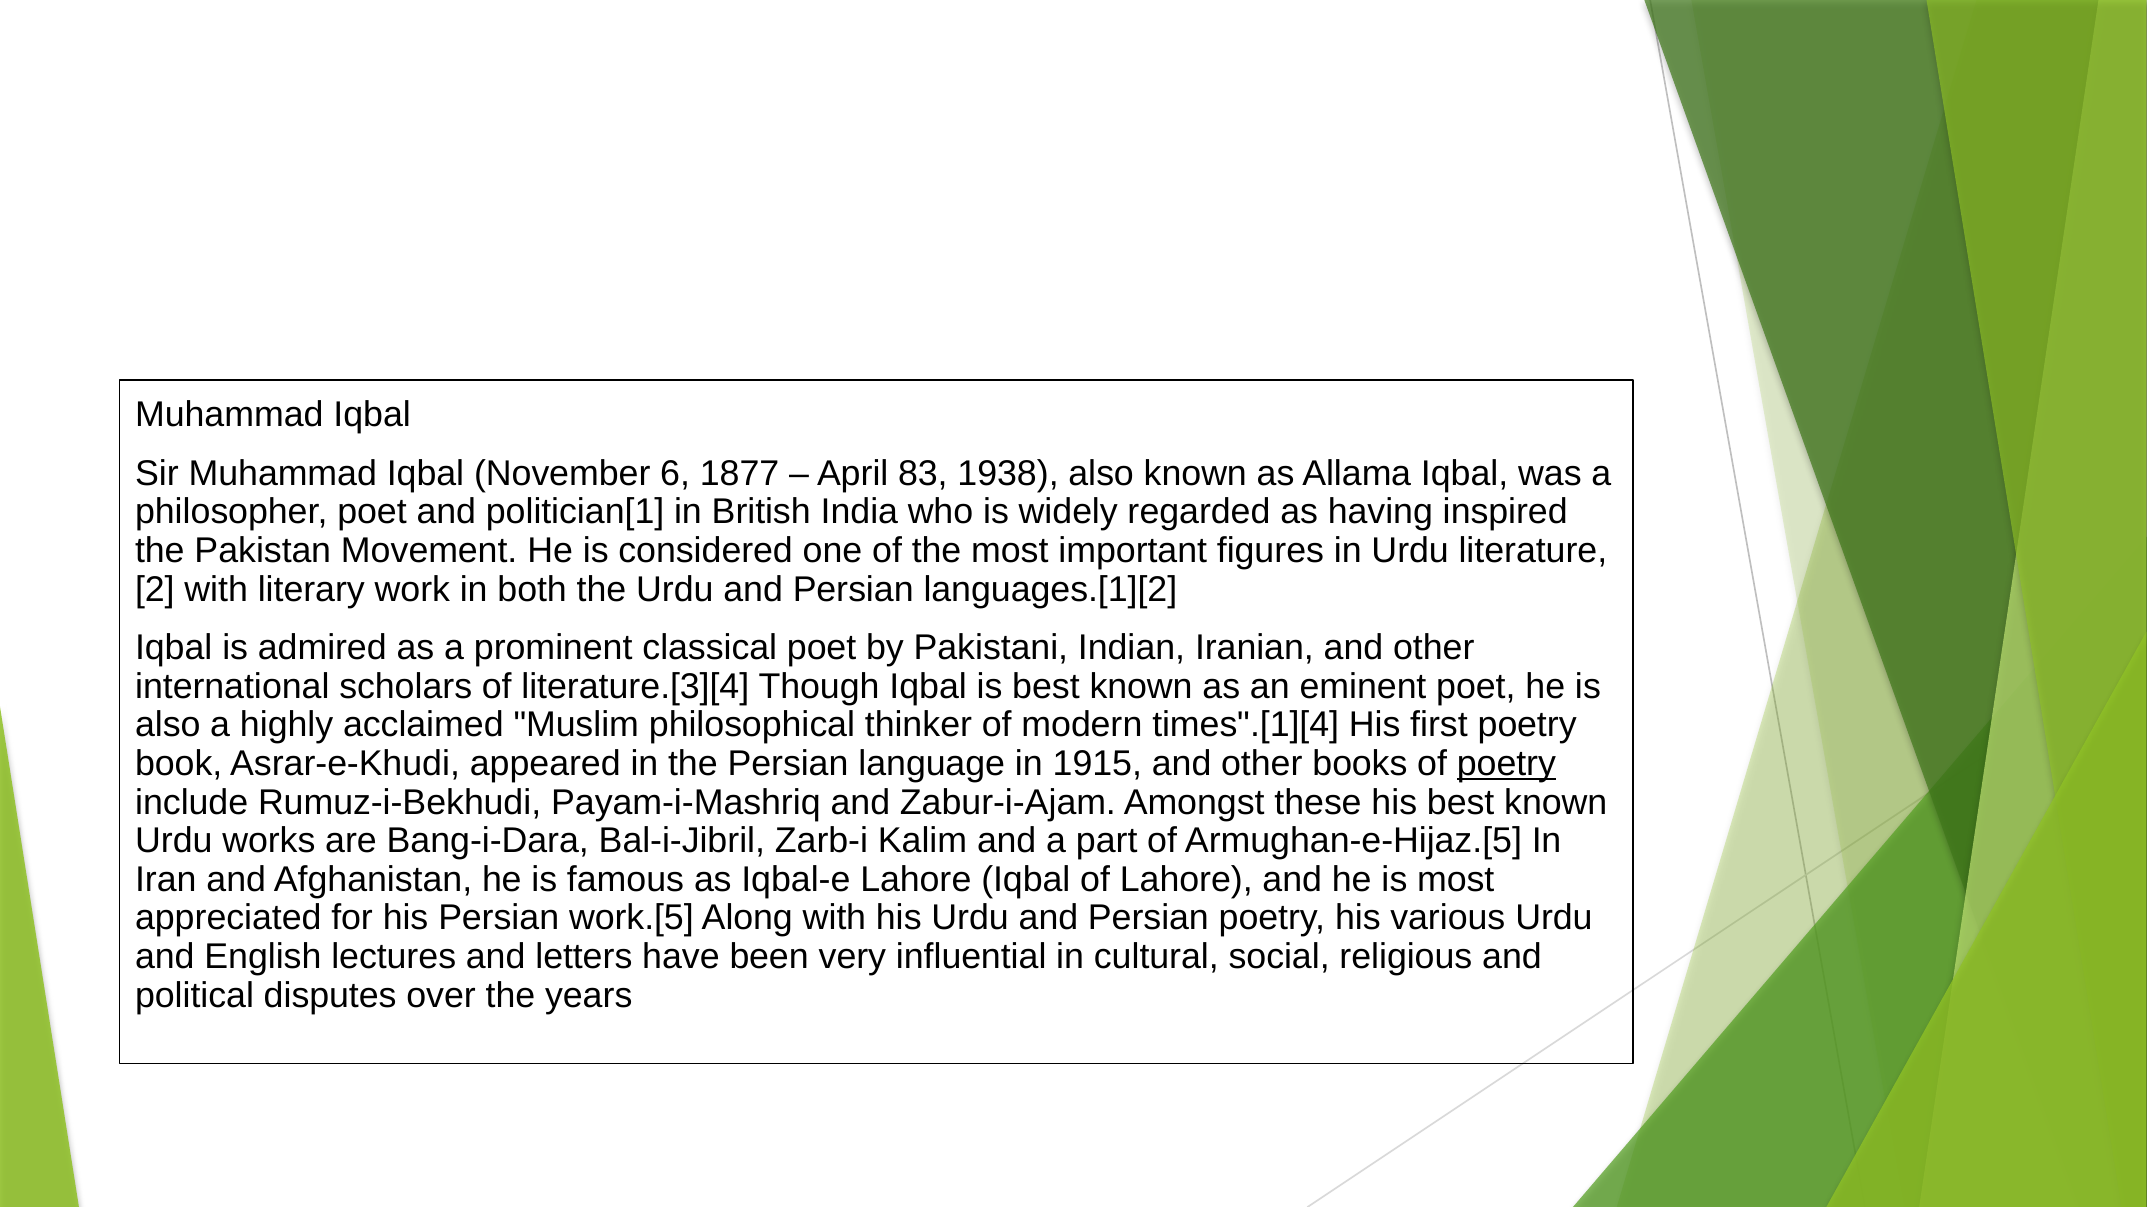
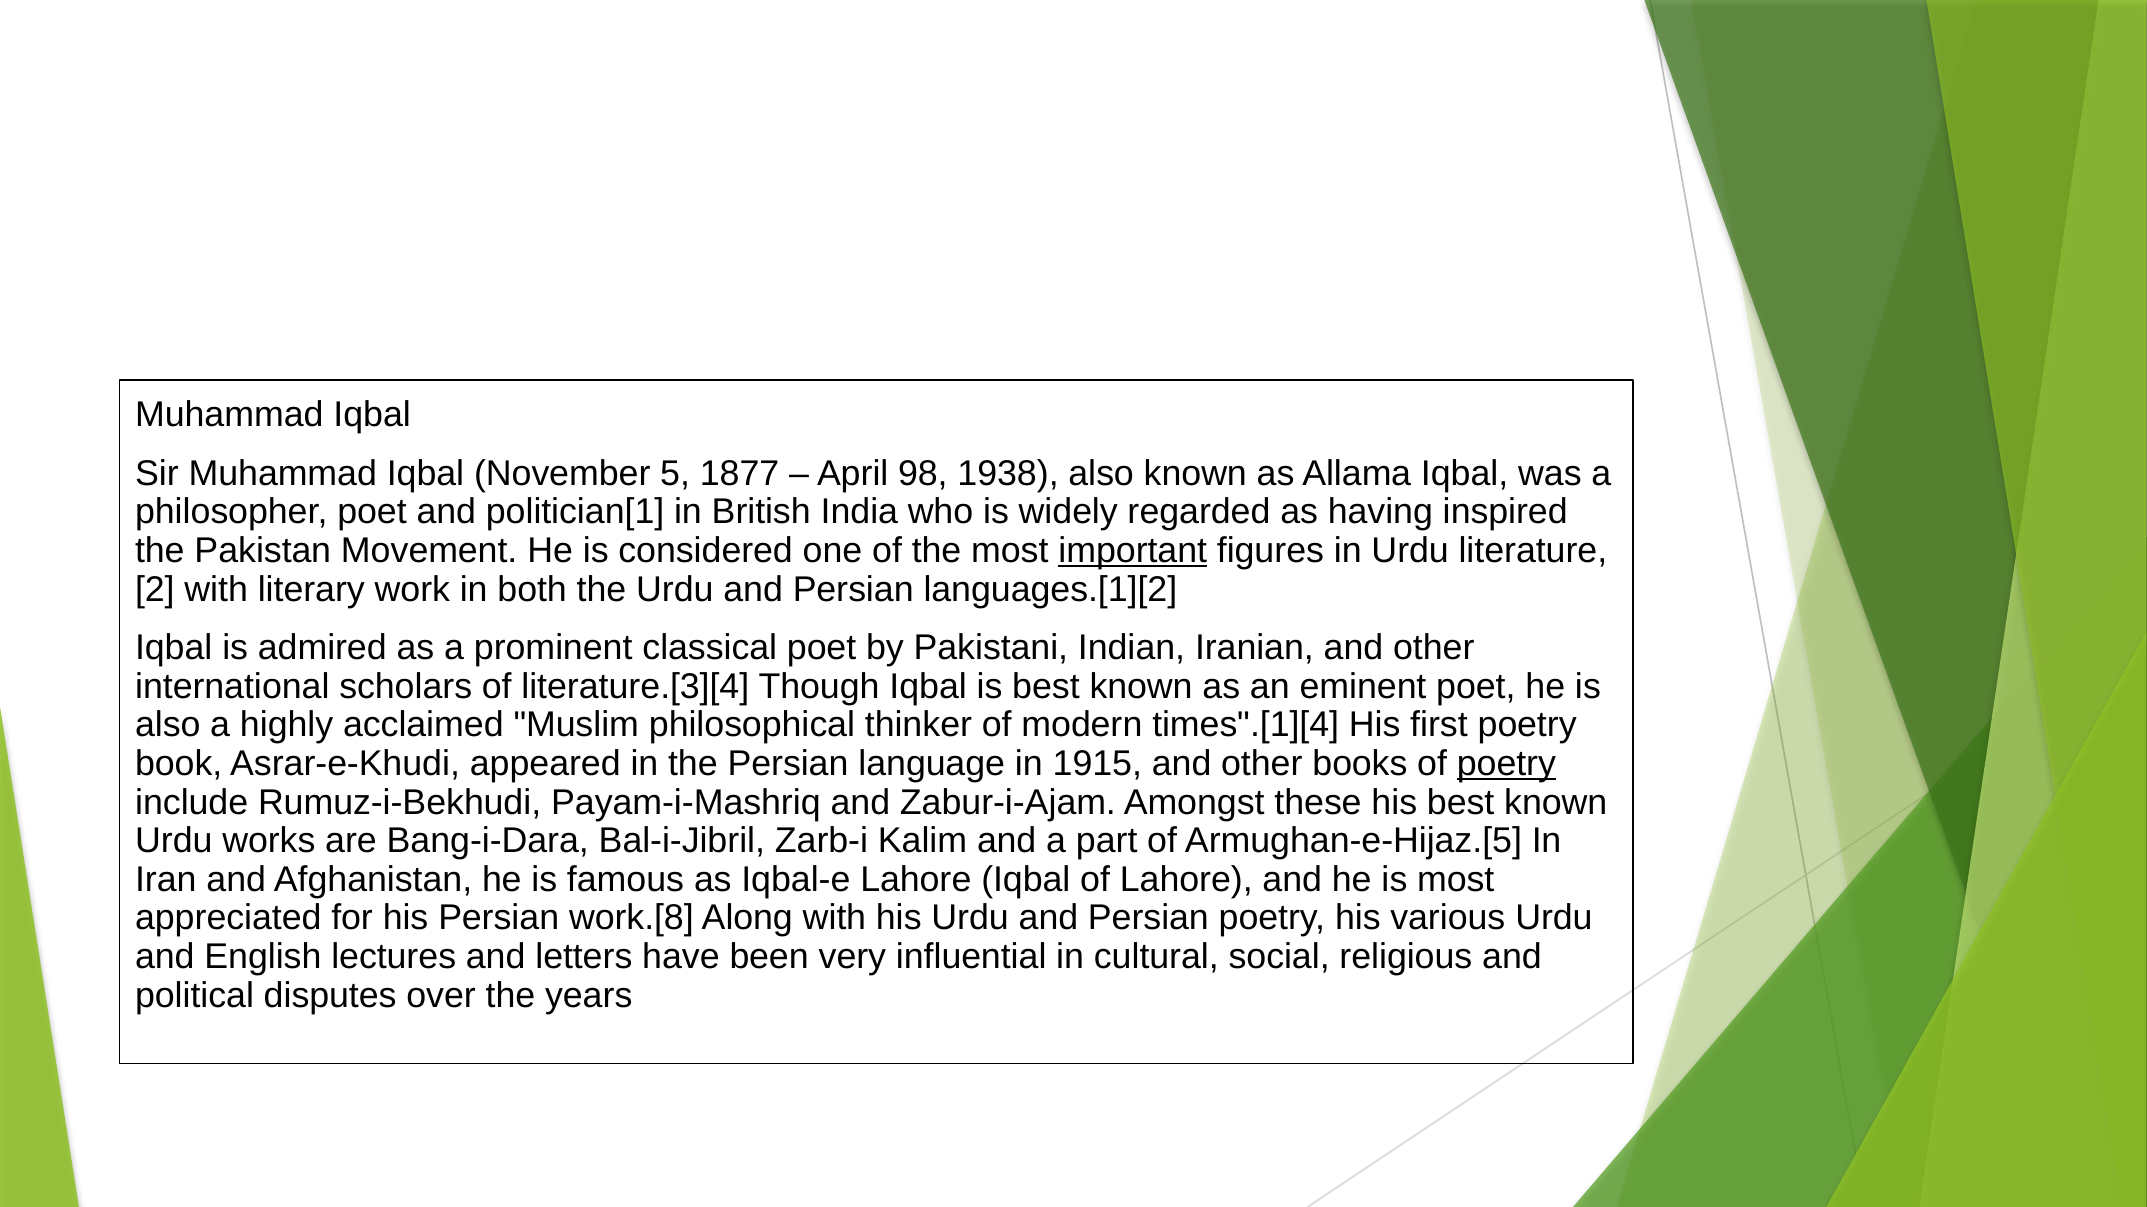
6: 6 -> 5 (675, 474)
83: 83 -> 98 (923, 474)
important underline: none -> present (1133, 551)
work.[5: work.[5 -> work.[8 (631, 919)
